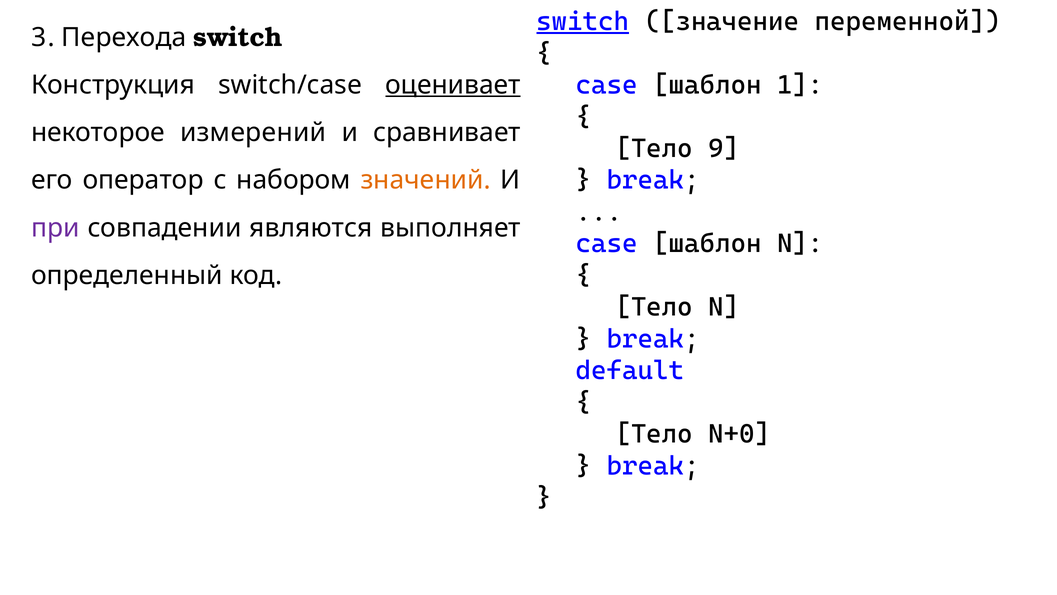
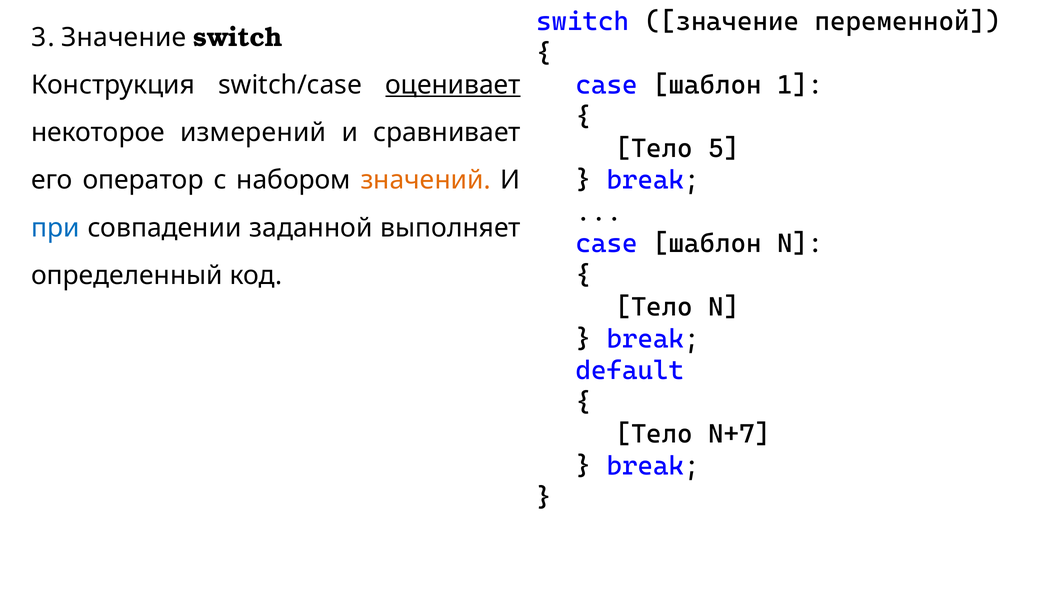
switch underline: present -> none (583, 22)
3 Перехода: Перехода -> Значение (124, 37)
9: 9 -> 5 (724, 148)
при colour: purple -> blue (55, 228)
являются: являются -> заданной (311, 228)
N+0: N+0 -> N+7 (739, 434)
